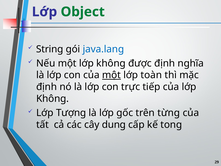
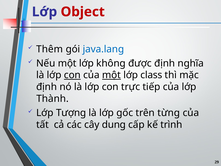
Object colour: green -> red (83, 12)
String: String -> Thêm (50, 49)
con underline: none -> present (72, 75)
toàn: toàn -> class (151, 75)
Không: Không -> Thành (52, 99)
tong: tong -> trình (171, 124)
